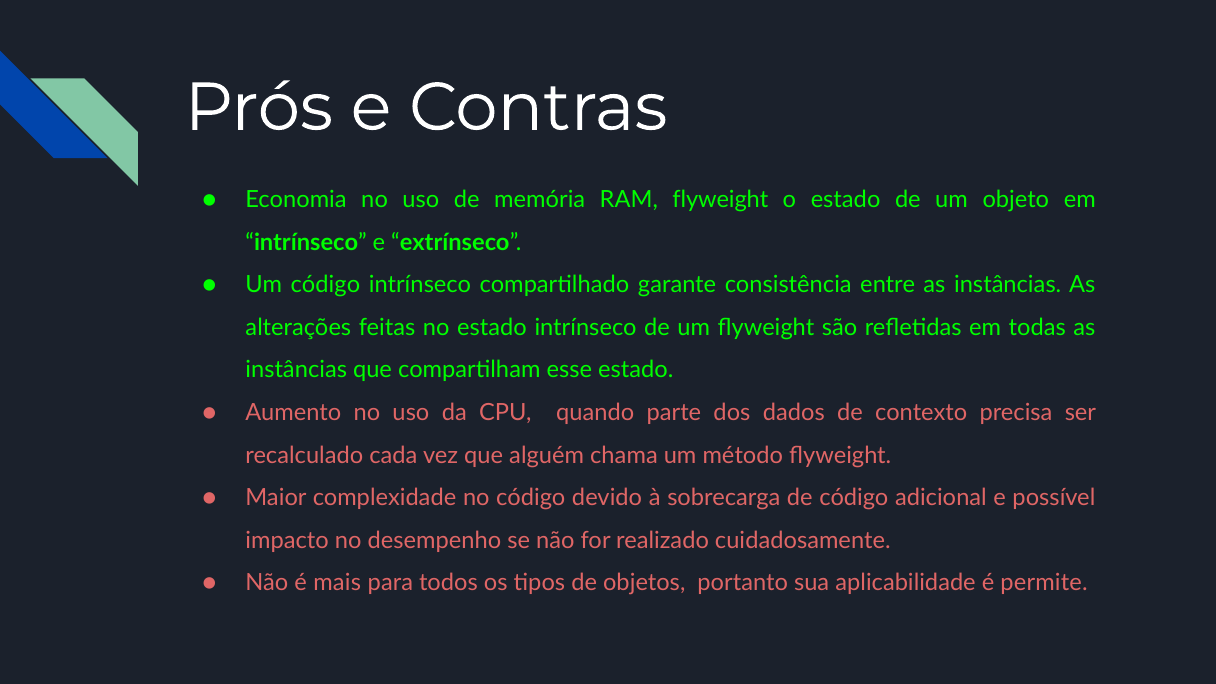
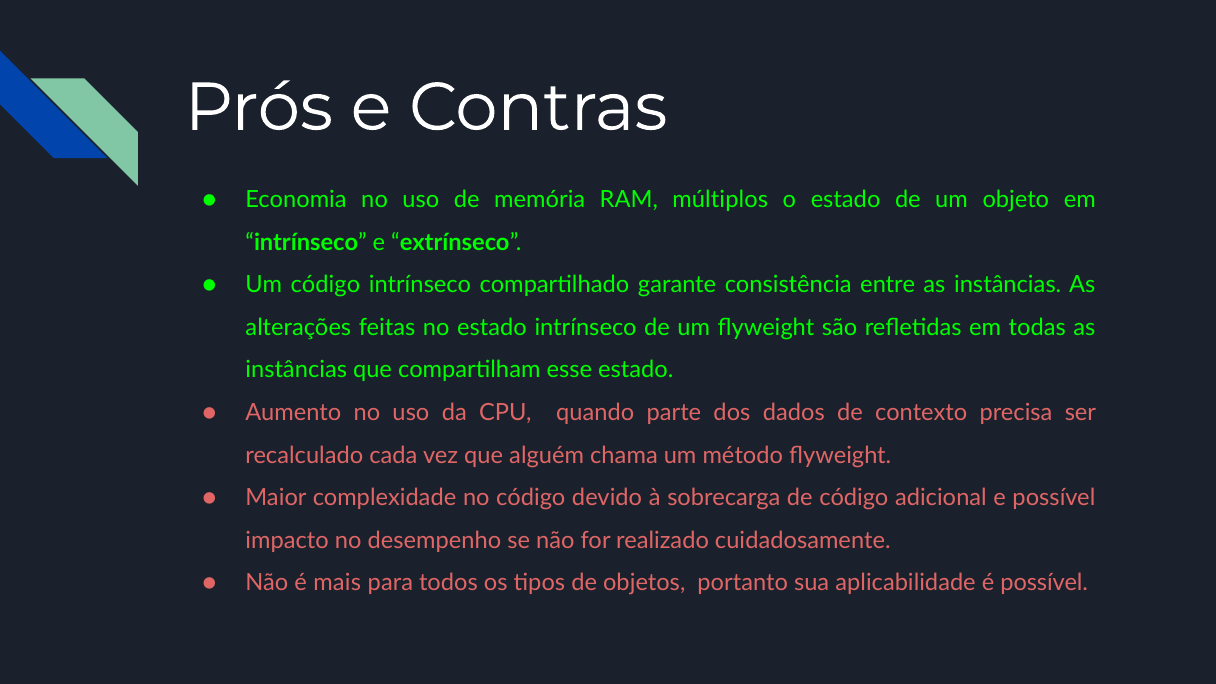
RAM flyweight: flyweight -> múltiplos (720, 200)
é permite: permite -> possível (1044, 583)
